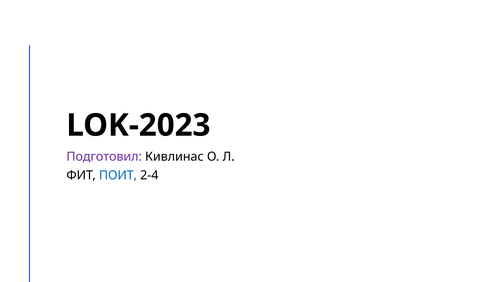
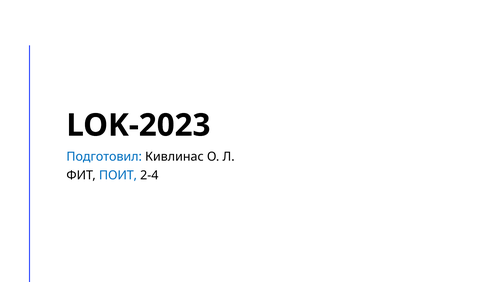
Подготовил colour: purple -> blue (104, 157)
